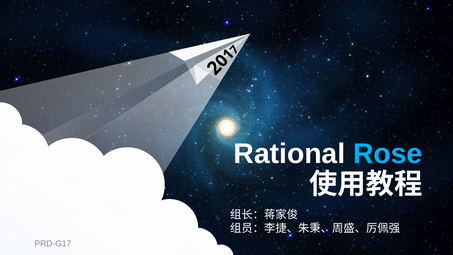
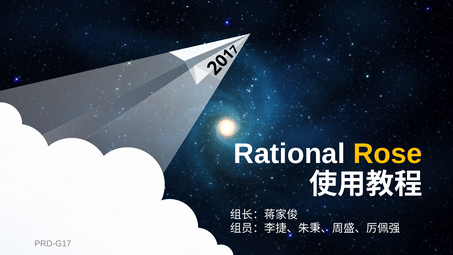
Rose colour: light blue -> yellow (388, 154)
